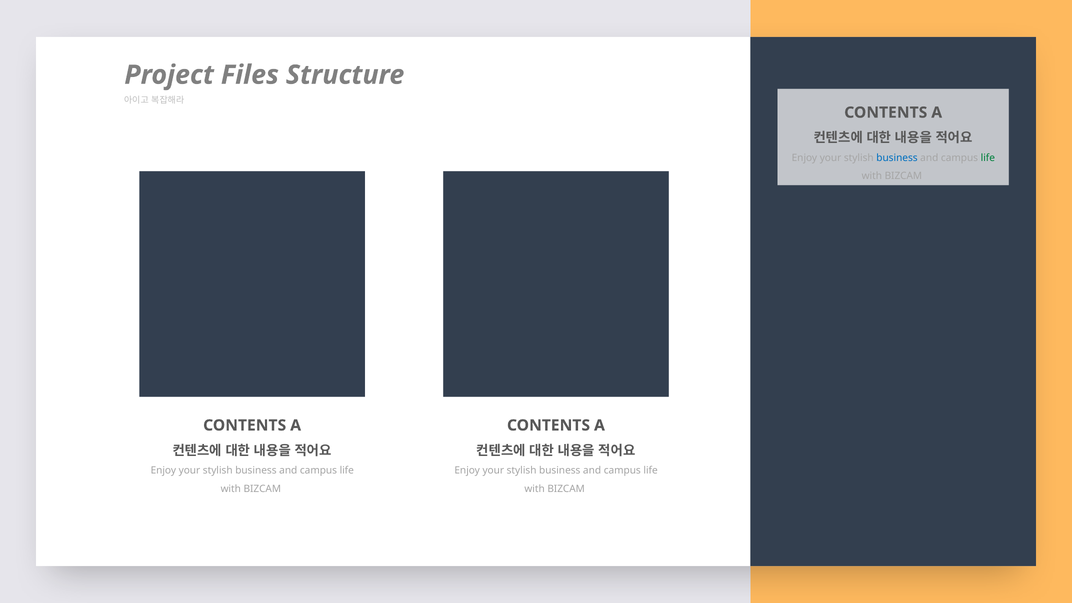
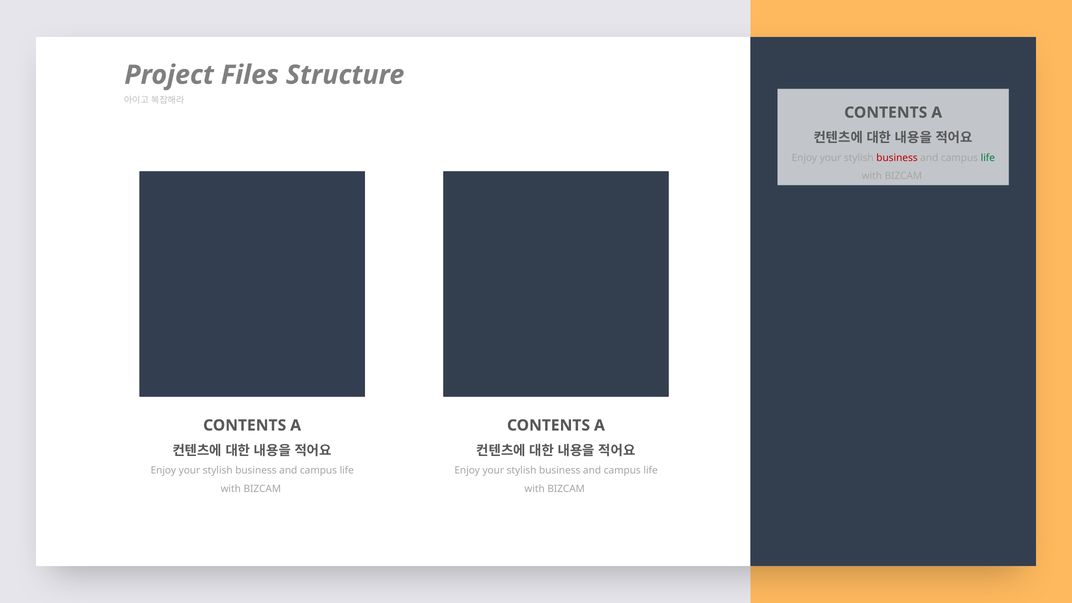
business colour: blue -> red (897, 158)
